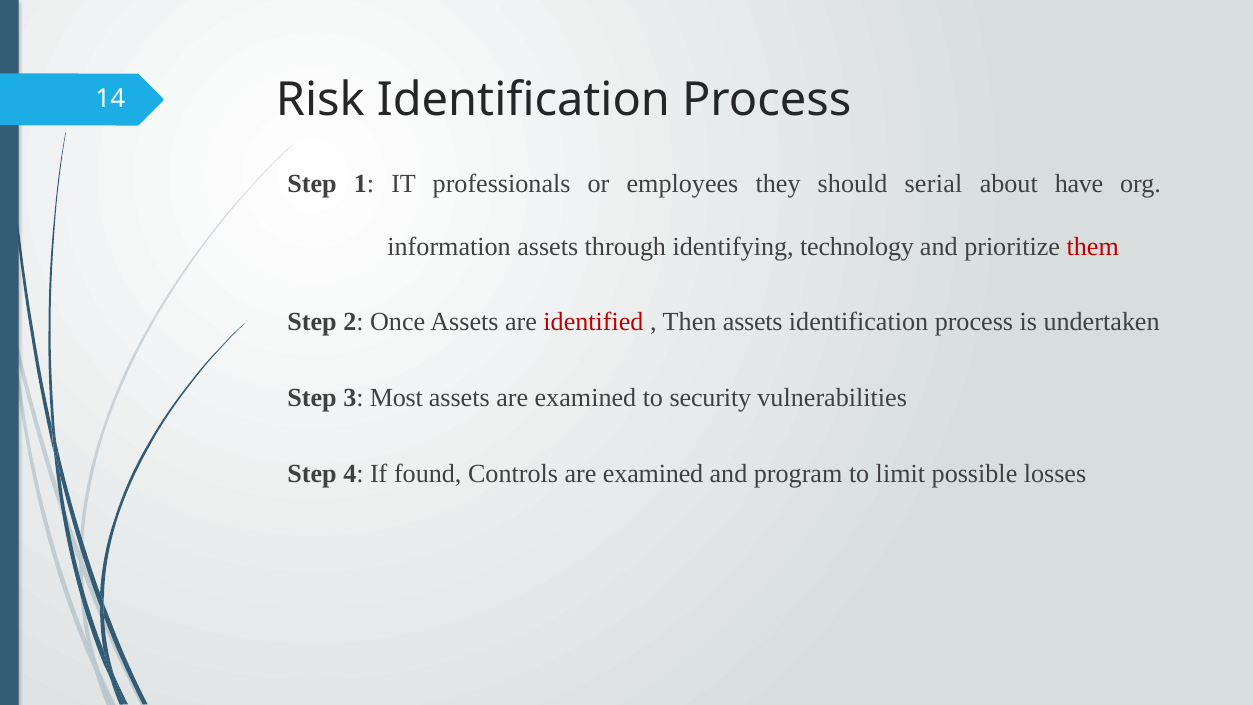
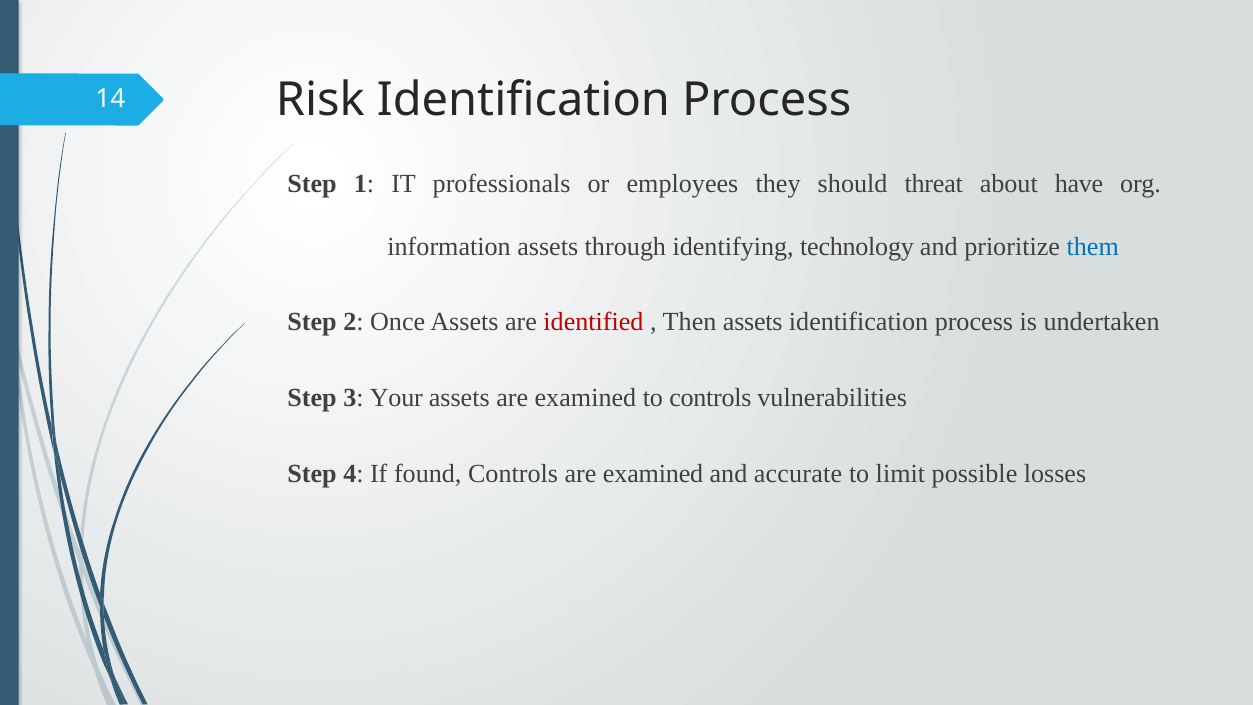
serial: serial -> threat (934, 184)
them colour: red -> blue (1093, 246)
Most: Most -> Your (396, 398)
to security: security -> controls (710, 398)
program: program -> accurate (798, 474)
